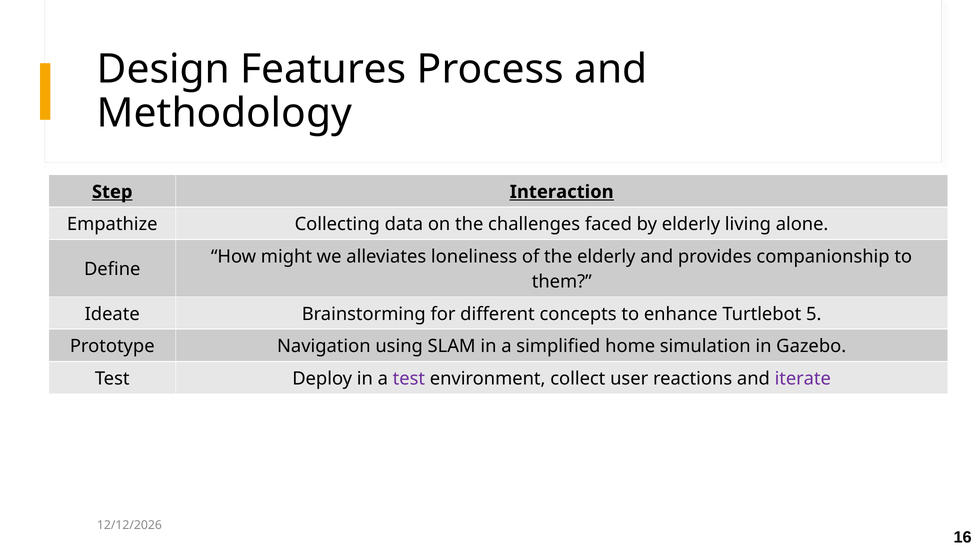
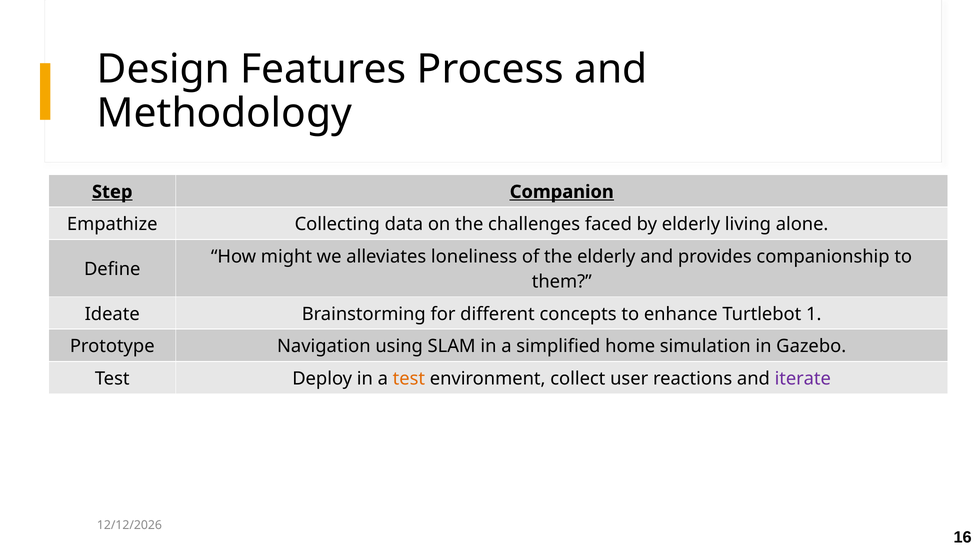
Interaction: Interaction -> Companion (562, 192)
5: 5 -> 1 (814, 314)
test colour: purple -> orange (409, 378)
